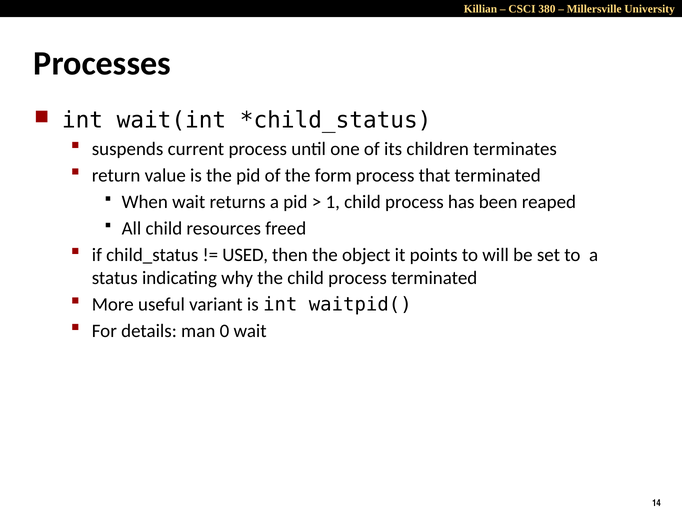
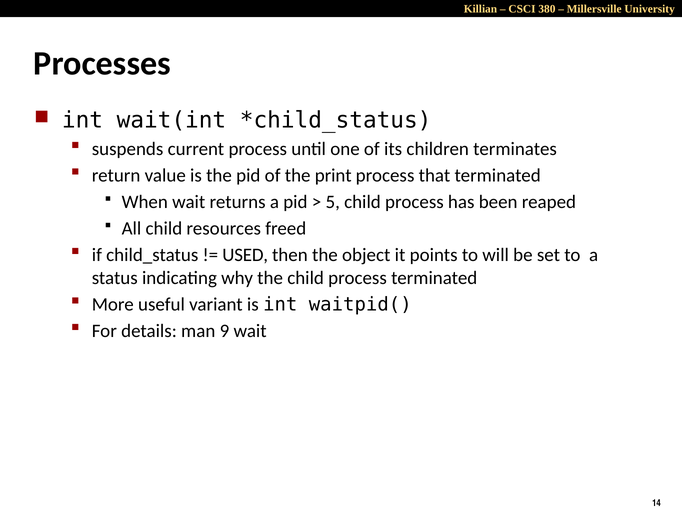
form: form -> print (333, 175)
1: 1 -> 5 (333, 202)
0: 0 -> 9 (224, 331)
